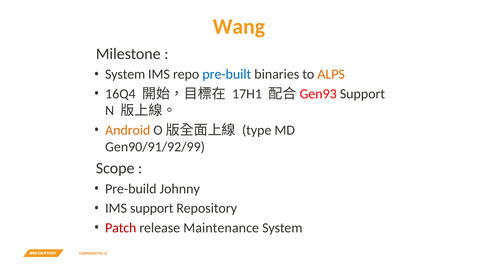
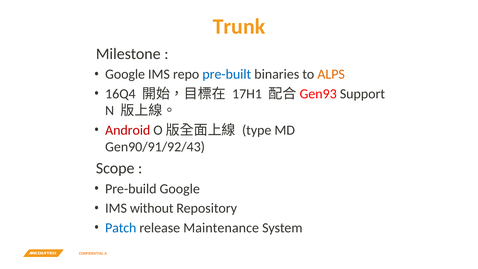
Wang: Wang -> Trunk (239, 27)
System: System -> Google (125, 74)
Android colour: orange -> red (128, 130)
Gen90/91/92/99: Gen90/91/92/99 -> Gen90/91/92/43 (155, 147)
Pre-build Johnny: Johnny -> Google (180, 189)
IMS support: support -> without (152, 208)
Patch colour: red -> blue (121, 228)
